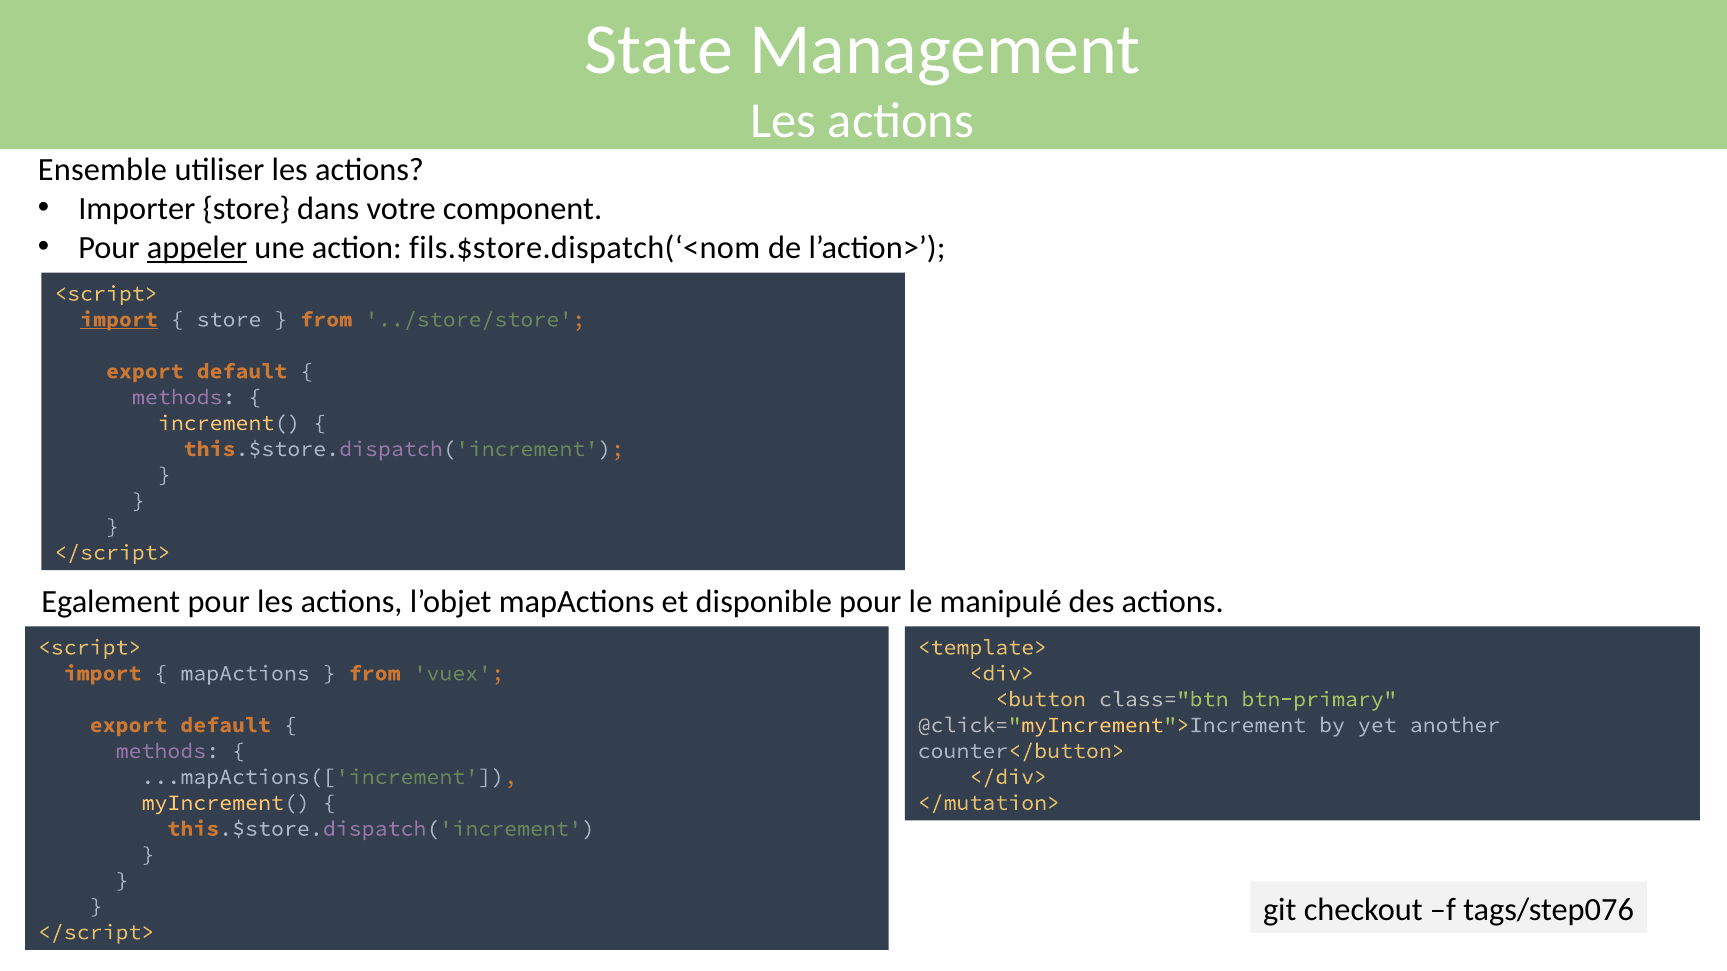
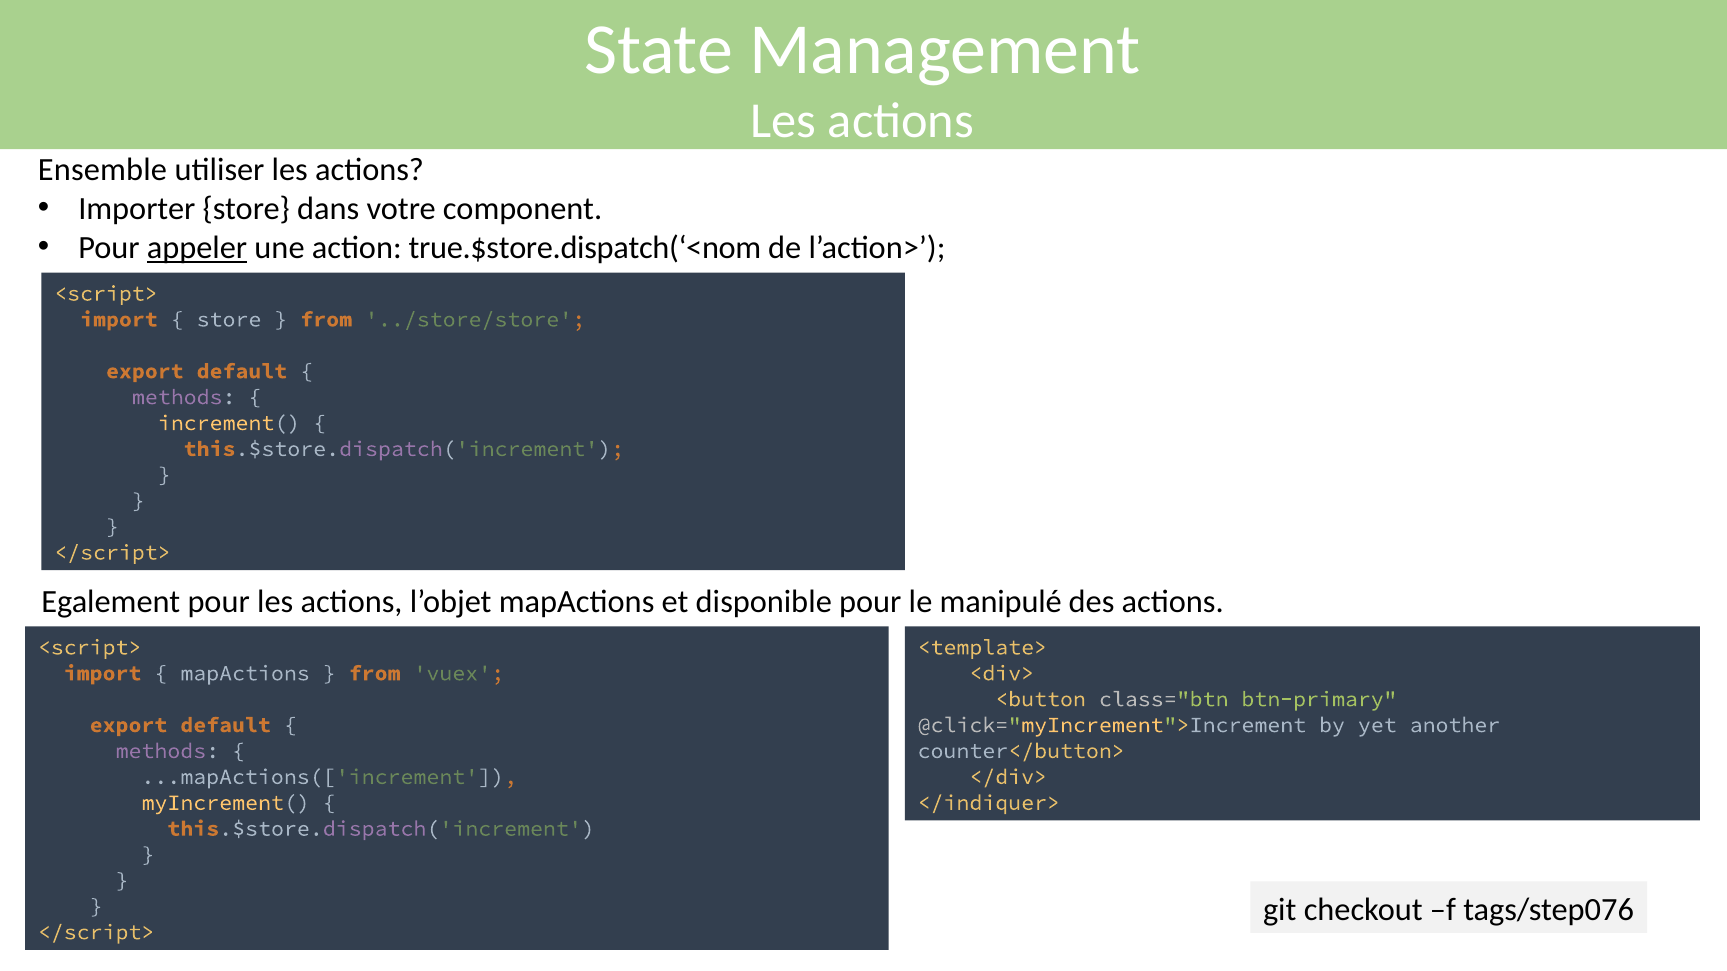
fils.$store.dispatch(‘<nom: fils.$store.dispatch(‘<nom -> true.$store.dispatch(‘<nom (585, 248)
import underline: present -> none (119, 319)
</mutation>: </mutation> -> </indiquer> (989, 803)
